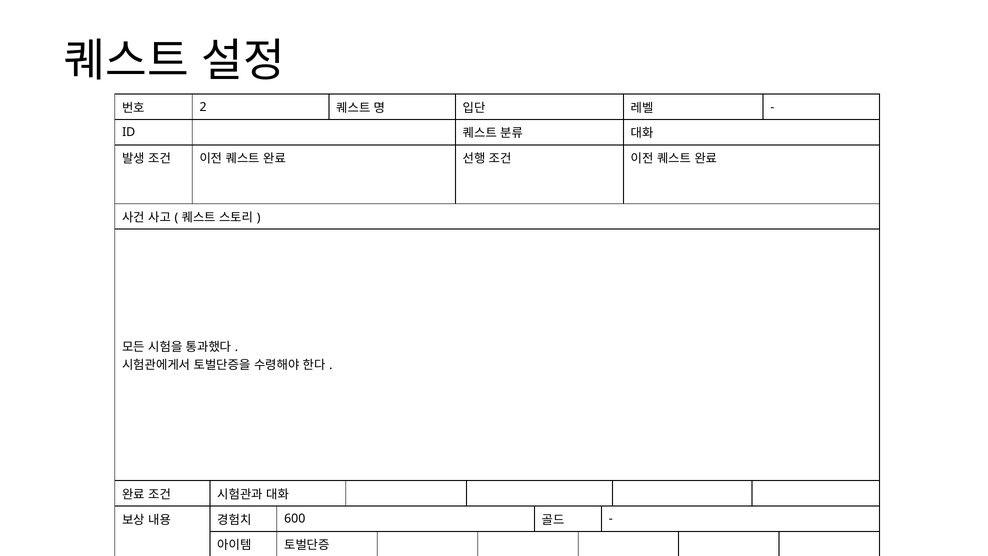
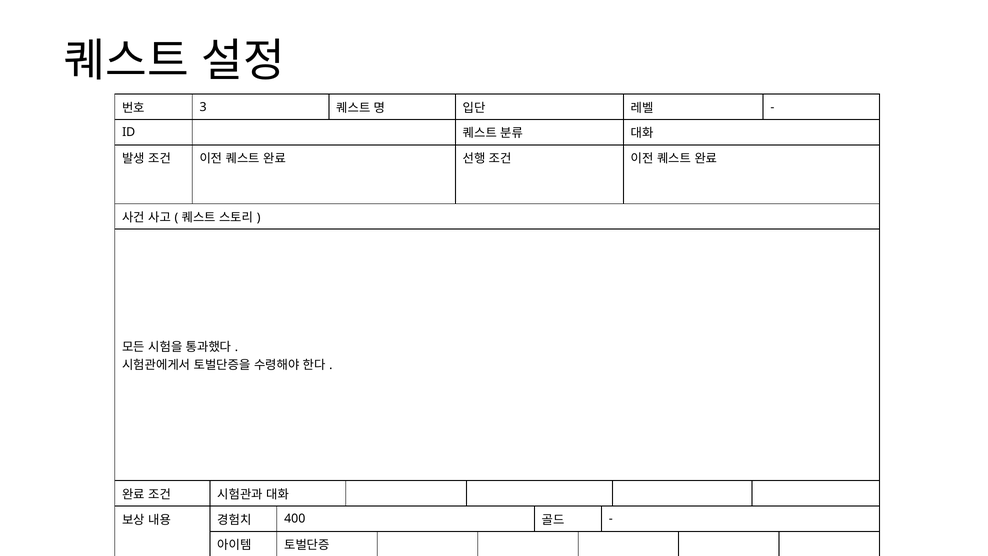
2: 2 -> 3 (203, 107)
600: 600 -> 400 (295, 519)
